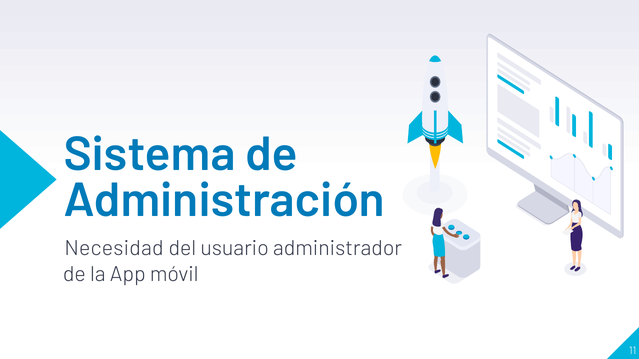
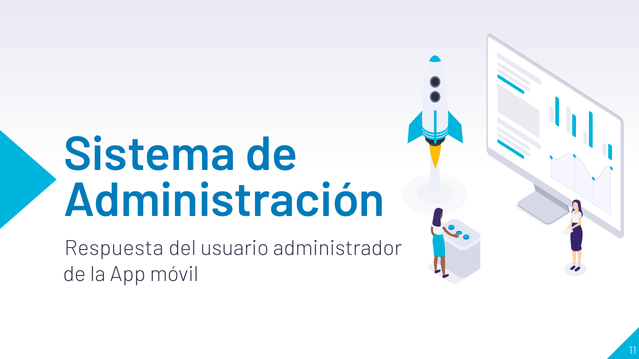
Necesidad: Necesidad -> Respuesta (114, 248)
